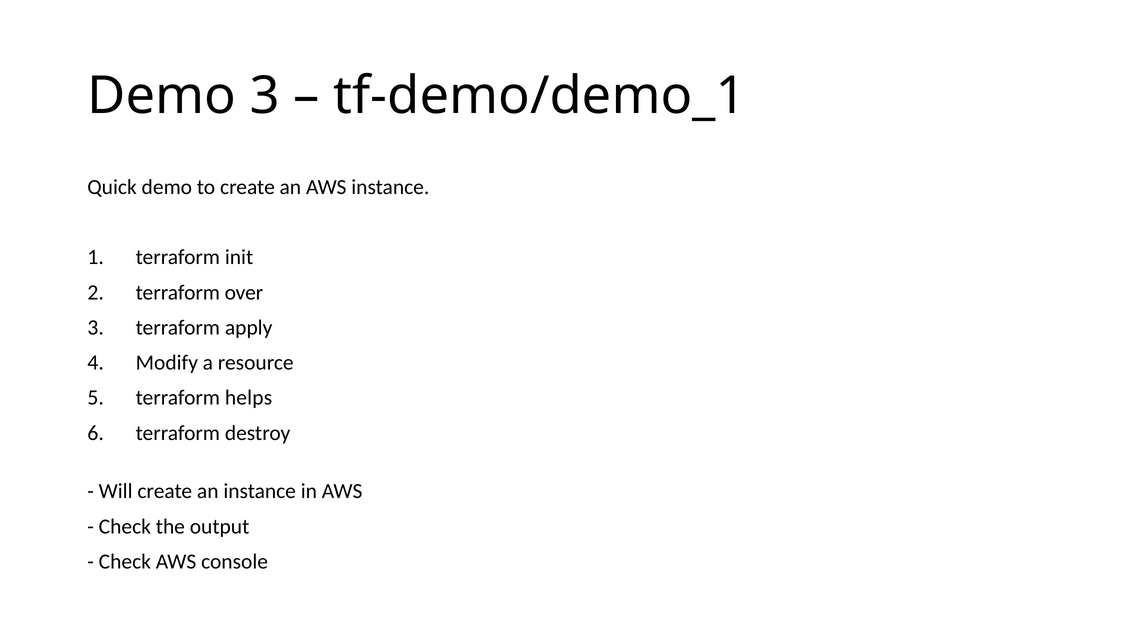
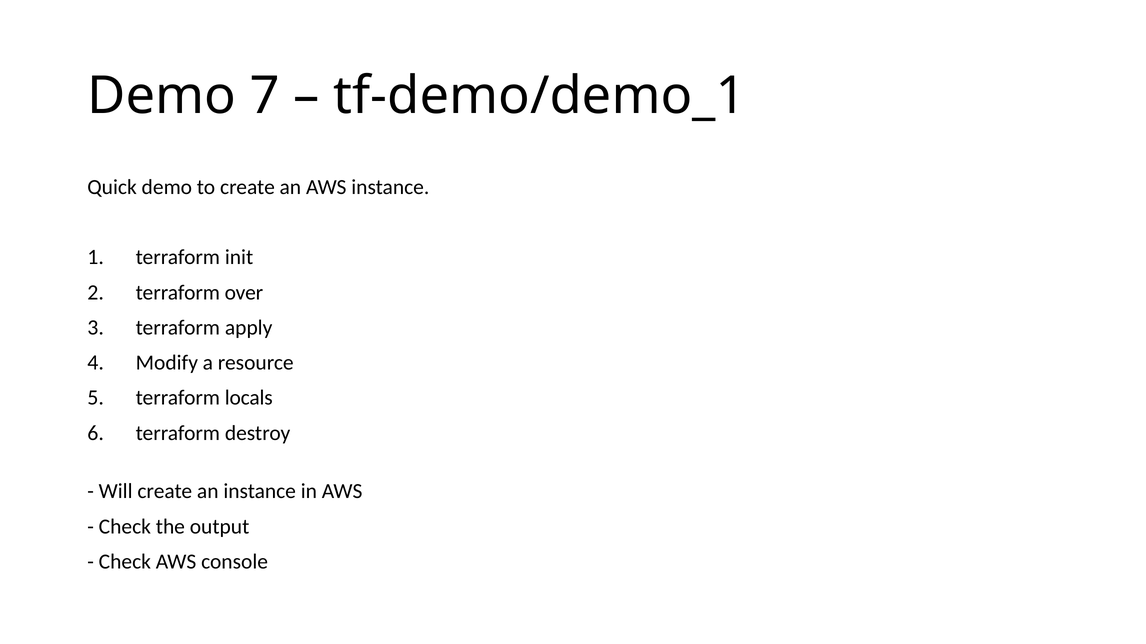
Demo 3: 3 -> 7 (265, 96)
helps: helps -> locals (249, 398)
